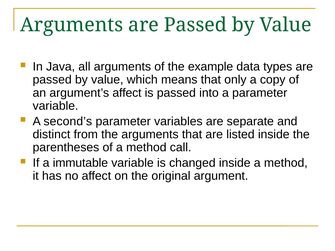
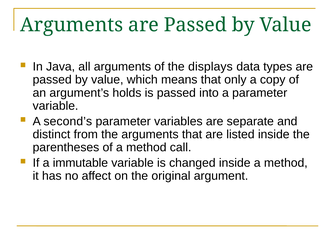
example: example -> displays (210, 67)
argument’s affect: affect -> holds (127, 93)
